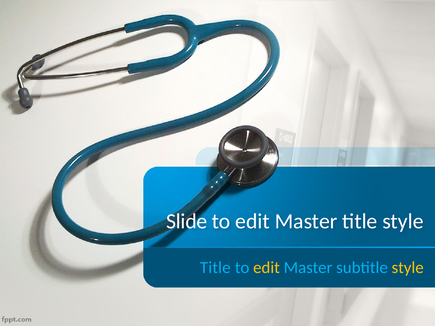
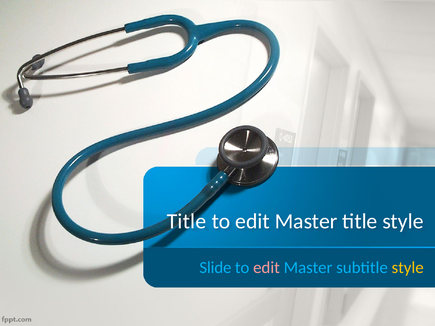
Slide: Slide -> Title (187, 221)
Title: Title -> Slide (215, 268)
edit colour: yellow -> pink (266, 268)
